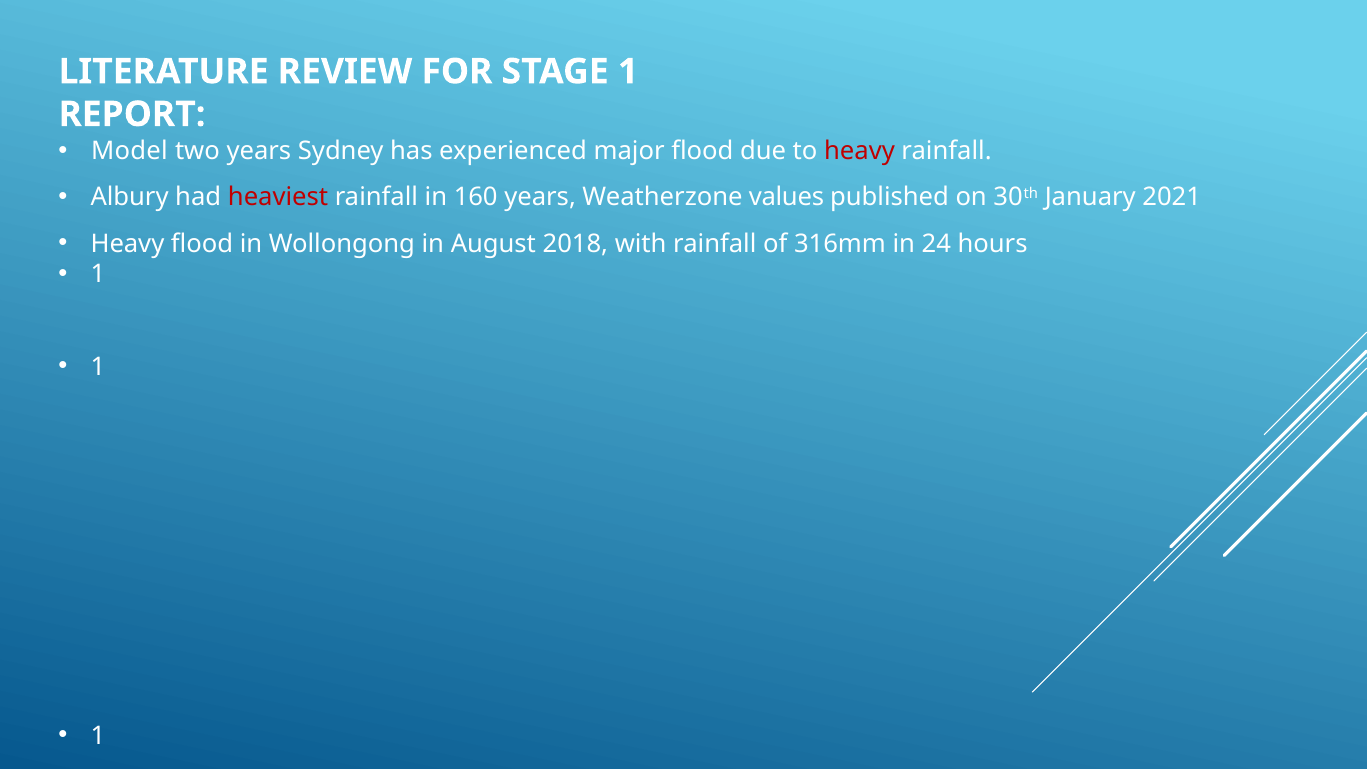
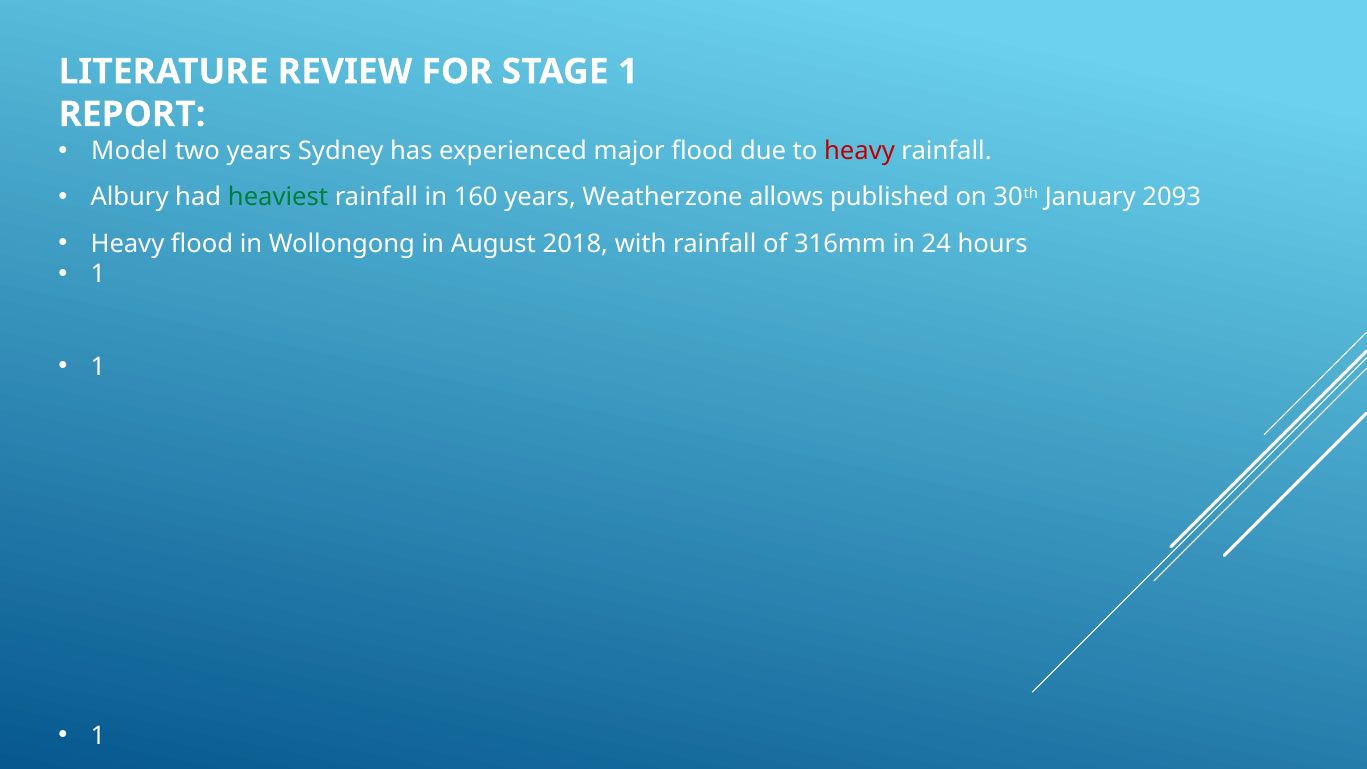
heaviest colour: red -> green (278, 197)
values: values -> allows (786, 197)
2021: 2021 -> 2093 (1172, 197)
